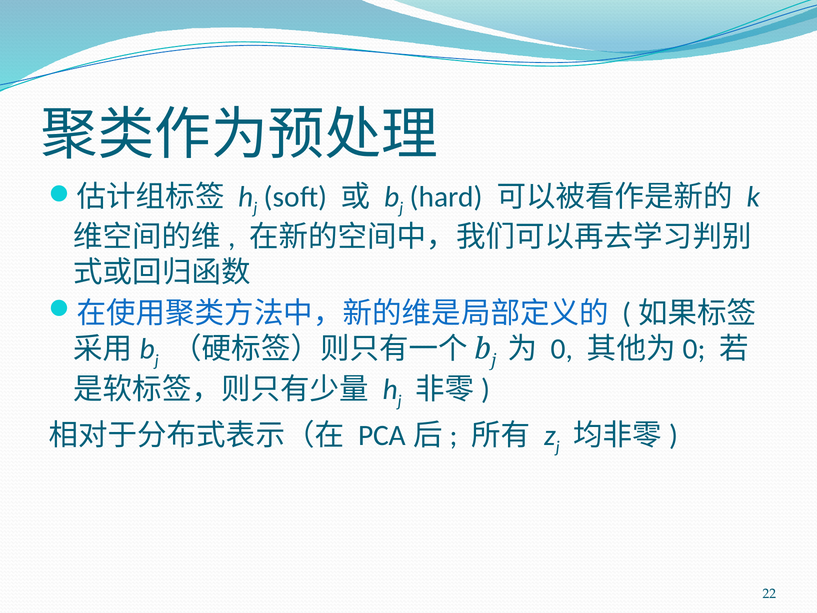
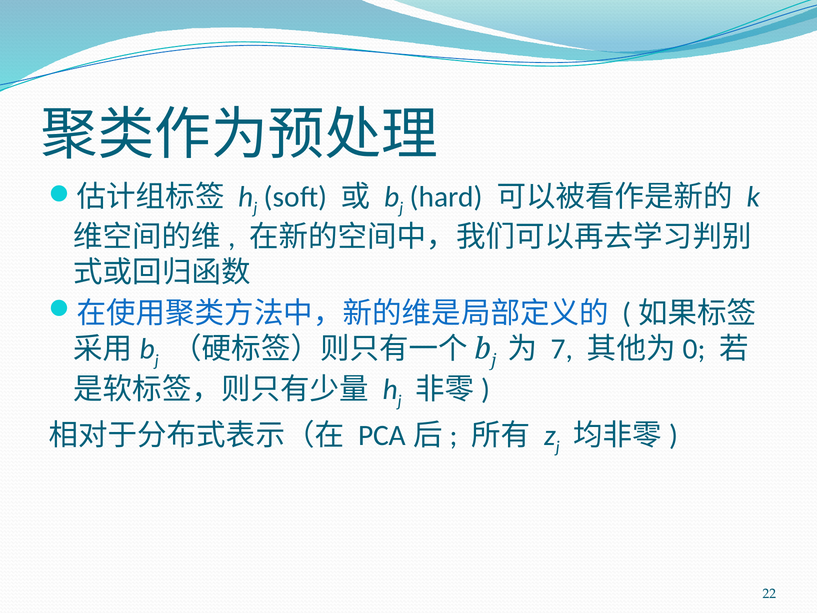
0: 0 -> 7 (562, 349)
